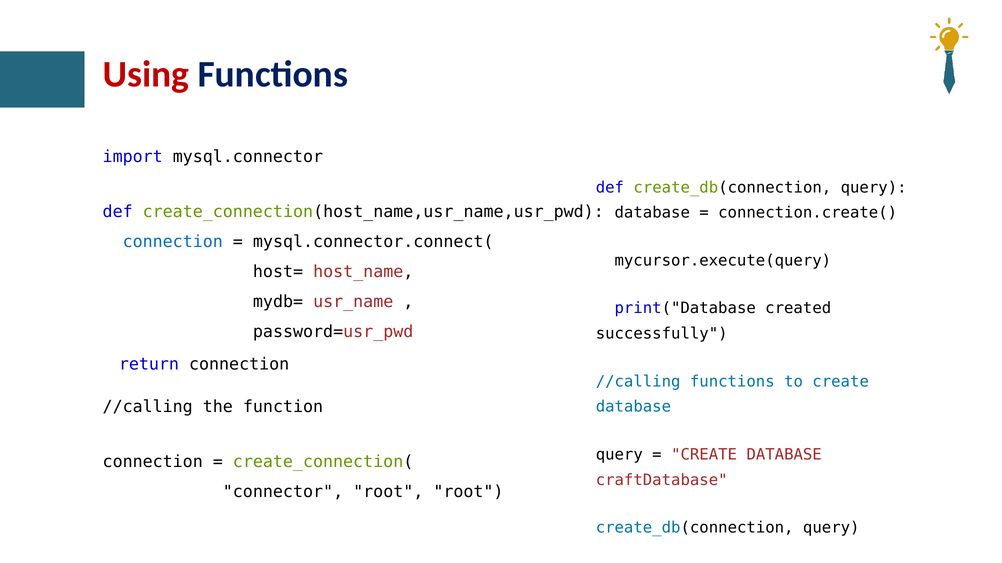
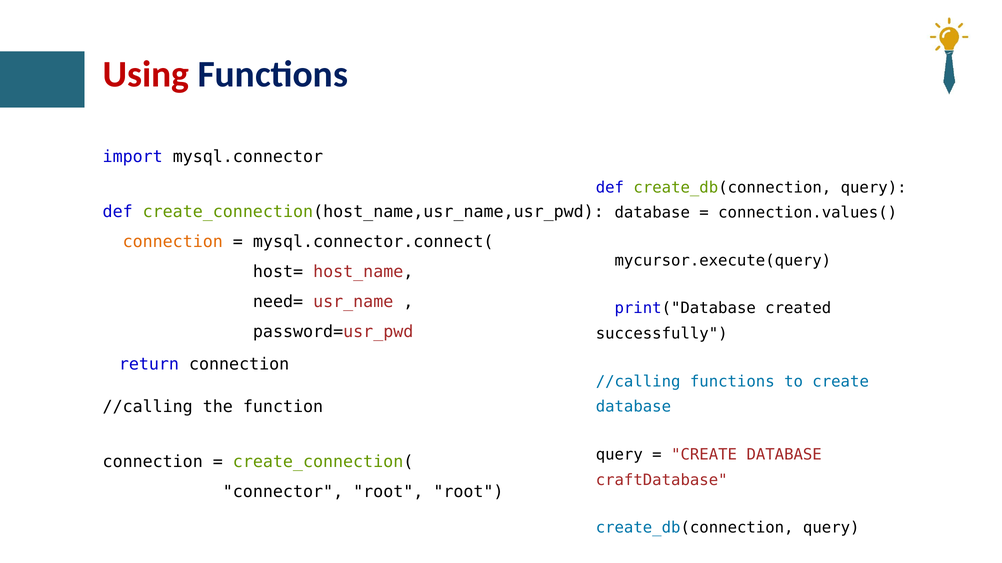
connection.create(: connection.create( -> connection.values( (808, 213)
connection colour: blue -> orange (173, 242)
mydb=: mydb= -> need= (278, 302)
